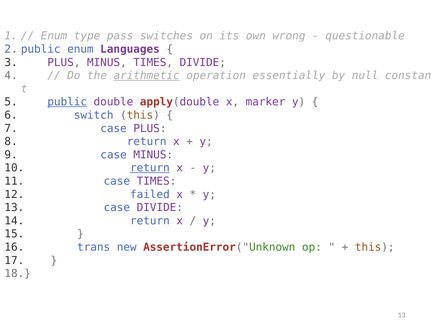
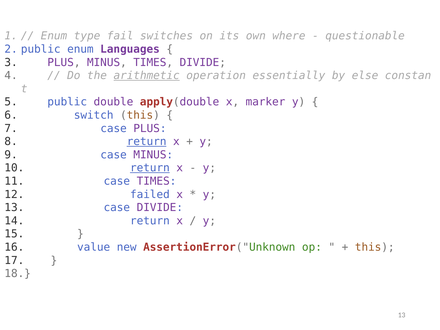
pass: pass -> fail (120, 36)
wrong: wrong -> where (289, 36)
null: null -> else (365, 76)
public underline: present -> none (67, 102)
return underline: none -> present (147, 142)
trans: trans -> value (94, 247)
